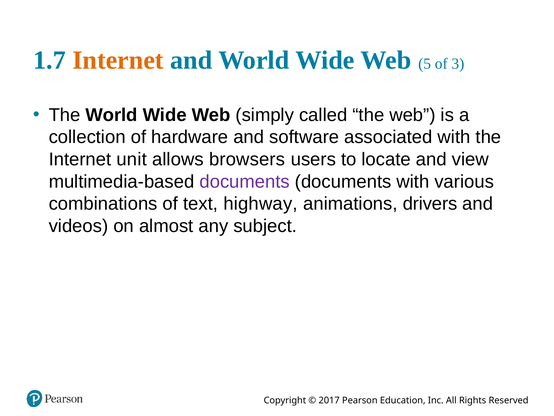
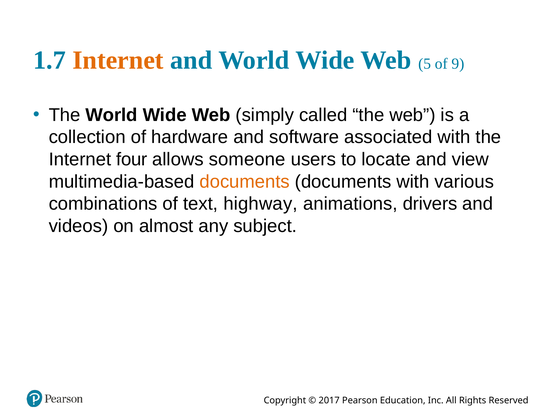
3: 3 -> 9 (458, 64)
unit: unit -> four (132, 159)
browsers: browsers -> someone (247, 159)
documents colour: purple -> orange (245, 181)
